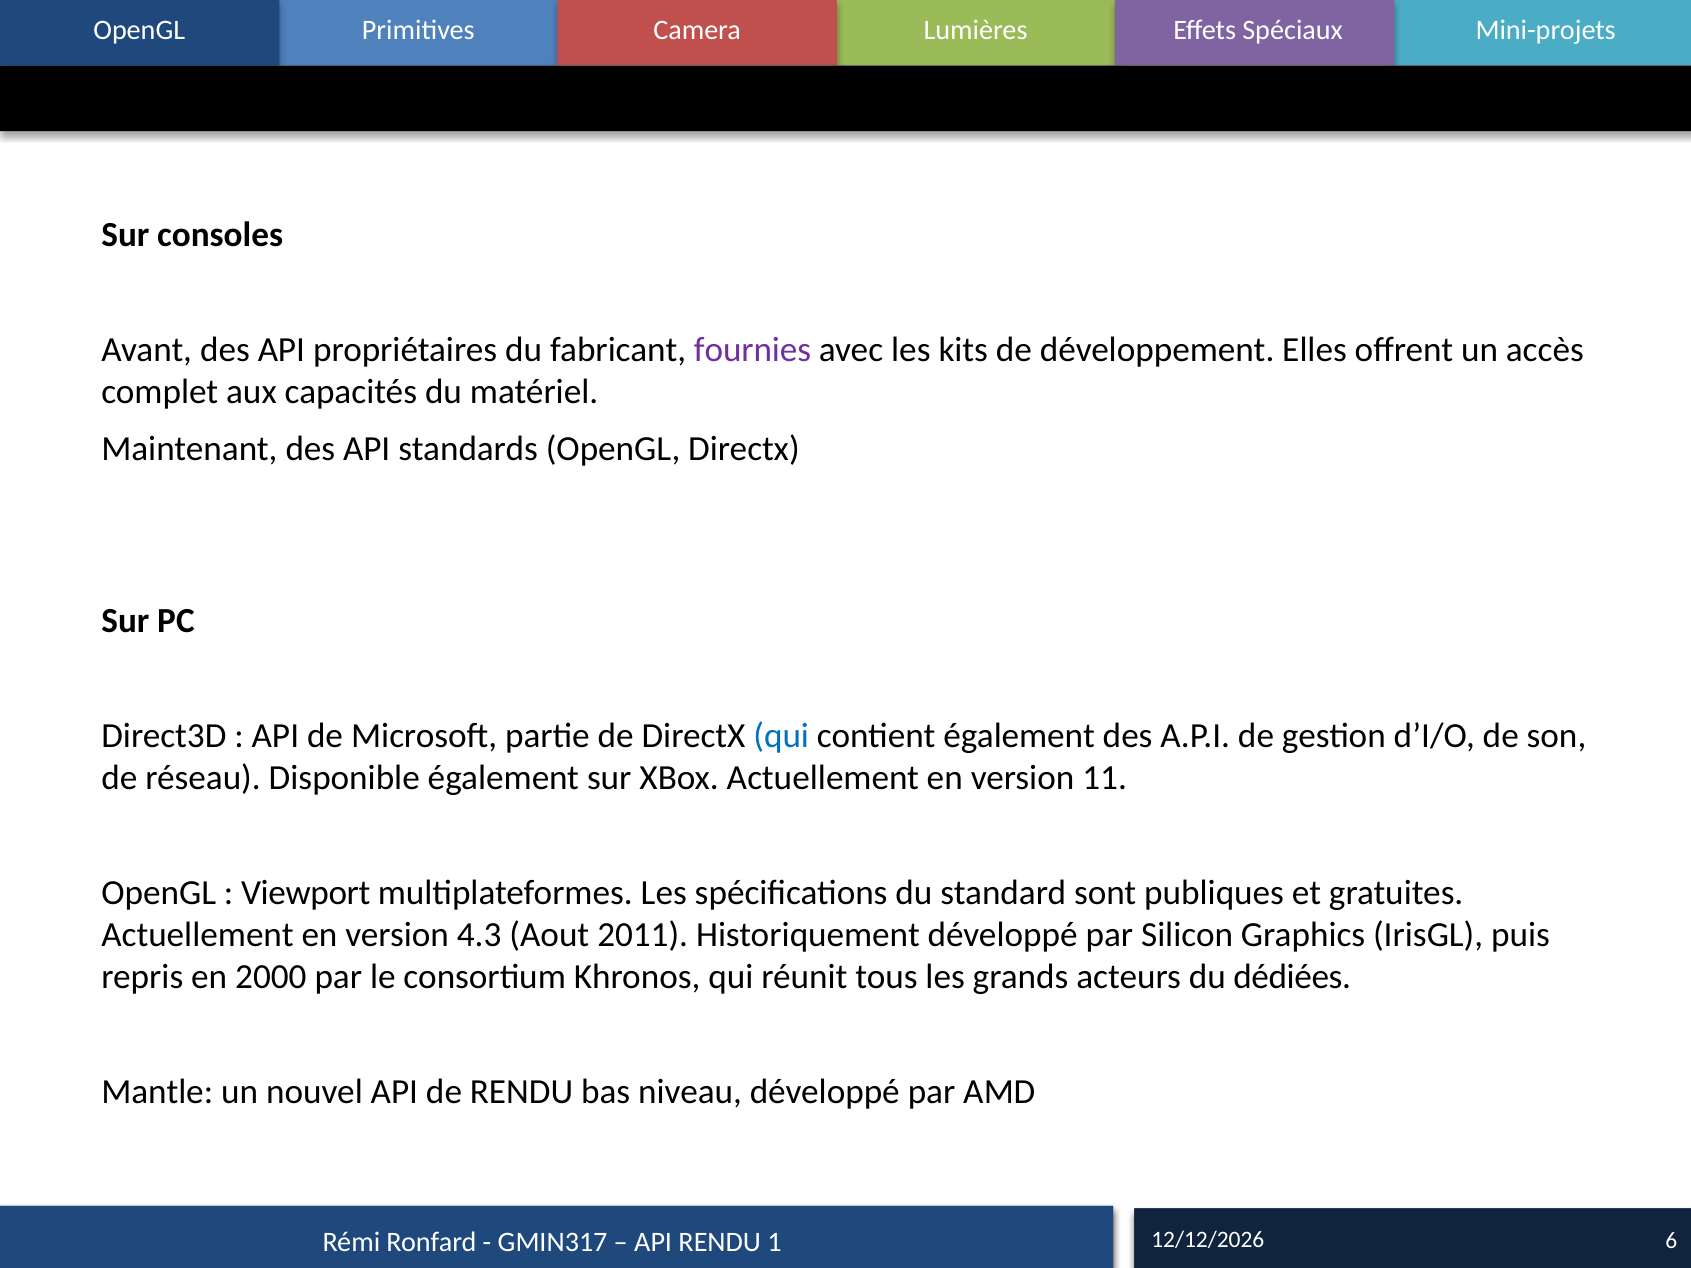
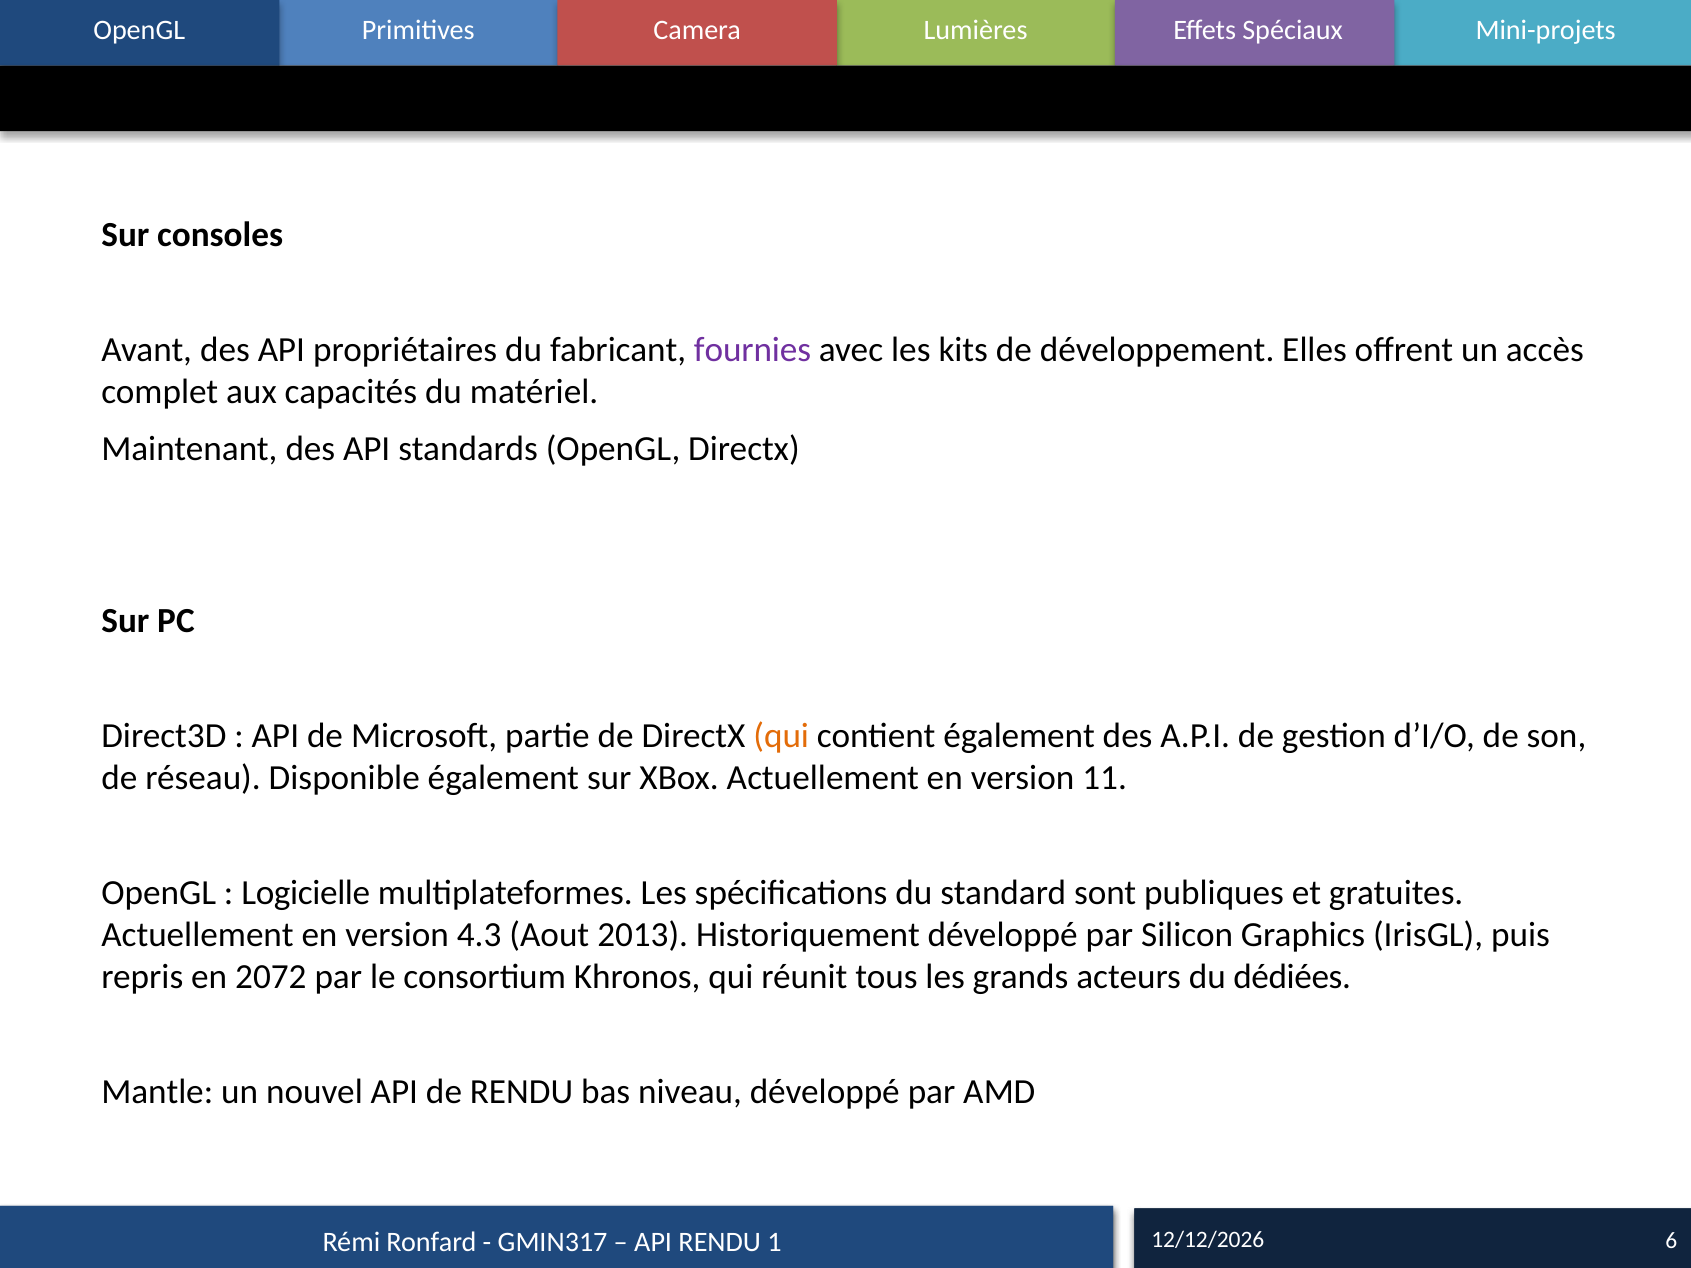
qui colour: blue -> orange (781, 736)
Viewport: Viewport -> Logicielle (306, 893)
2011: 2011 -> 2013 (643, 935)
2000: 2000 -> 2072 (271, 977)
